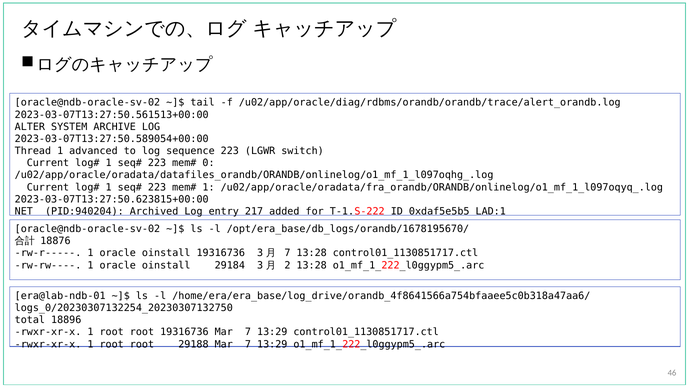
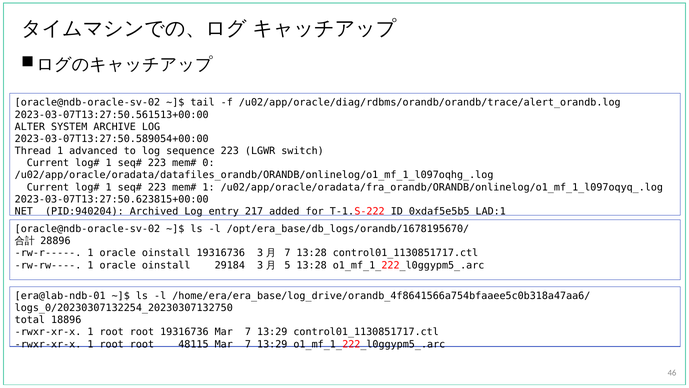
18876: 18876 -> 28896 (55, 241)
2: 2 -> 5 (287, 265)
29188: 29188 -> 48115 (193, 344)
